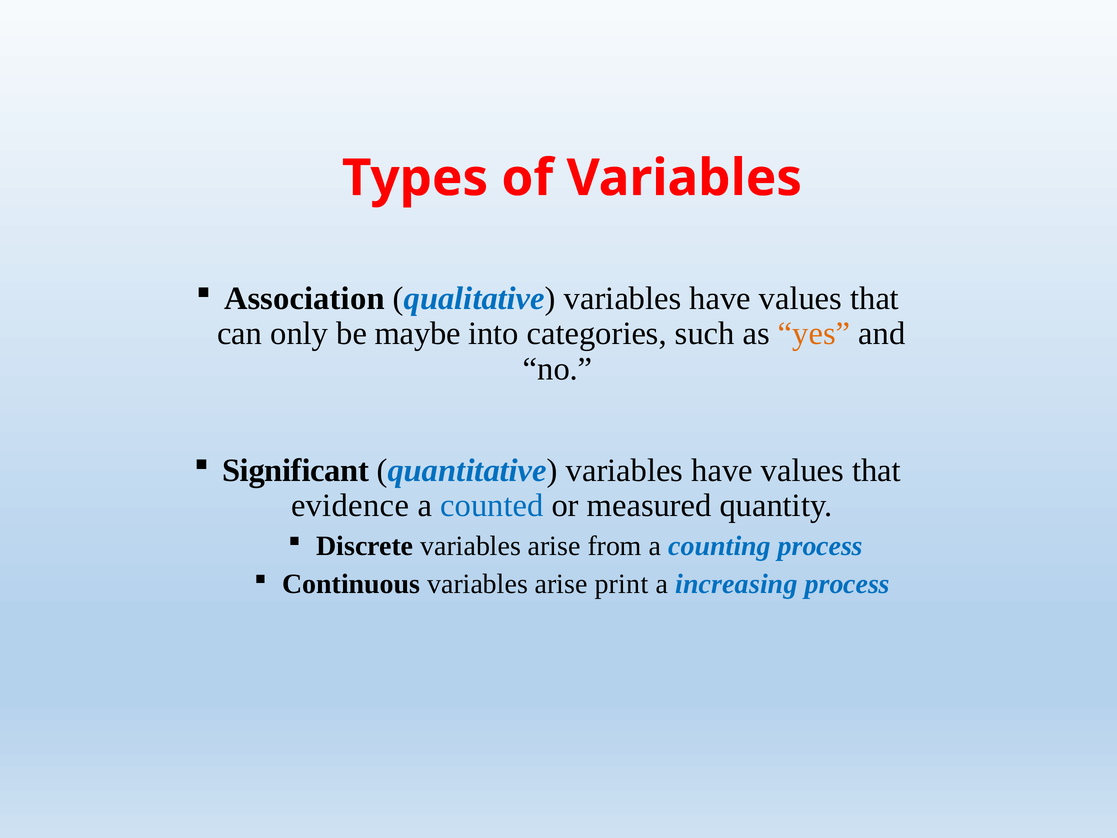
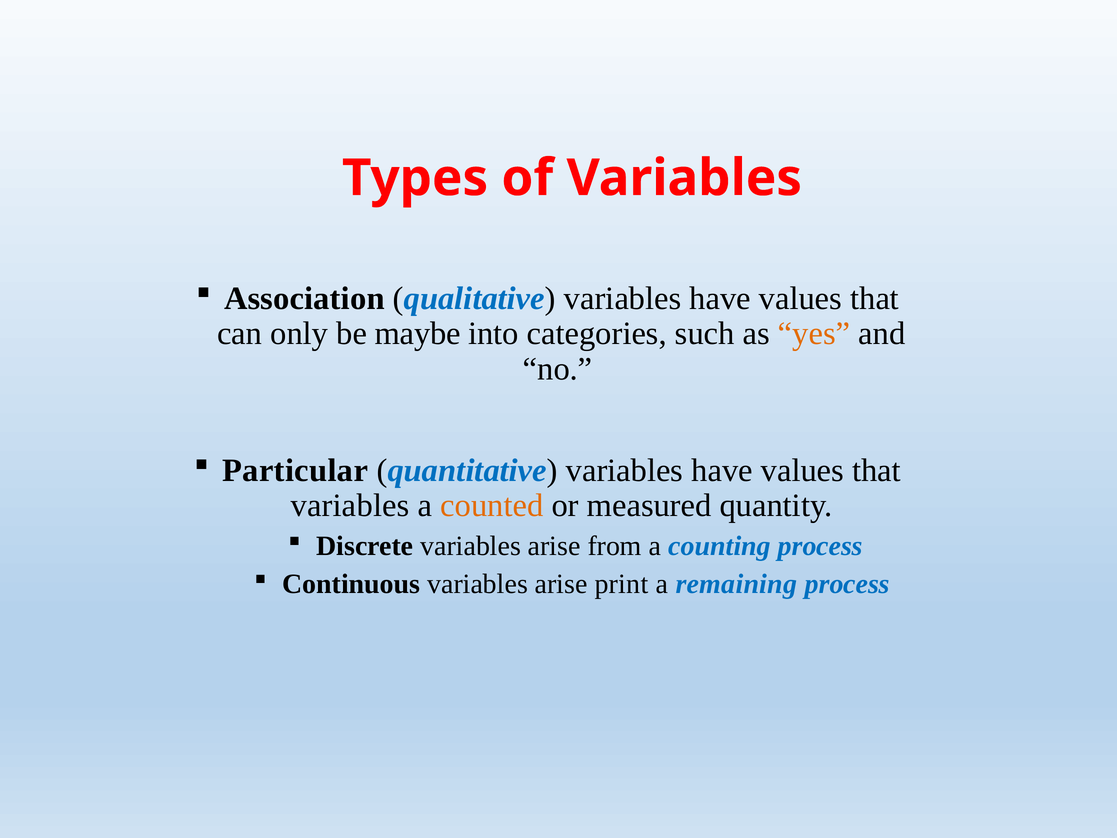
Significant: Significant -> Particular (295, 470)
evidence: evidence -> variables (350, 505)
counted colour: blue -> orange (492, 505)
increasing: increasing -> remaining (736, 584)
